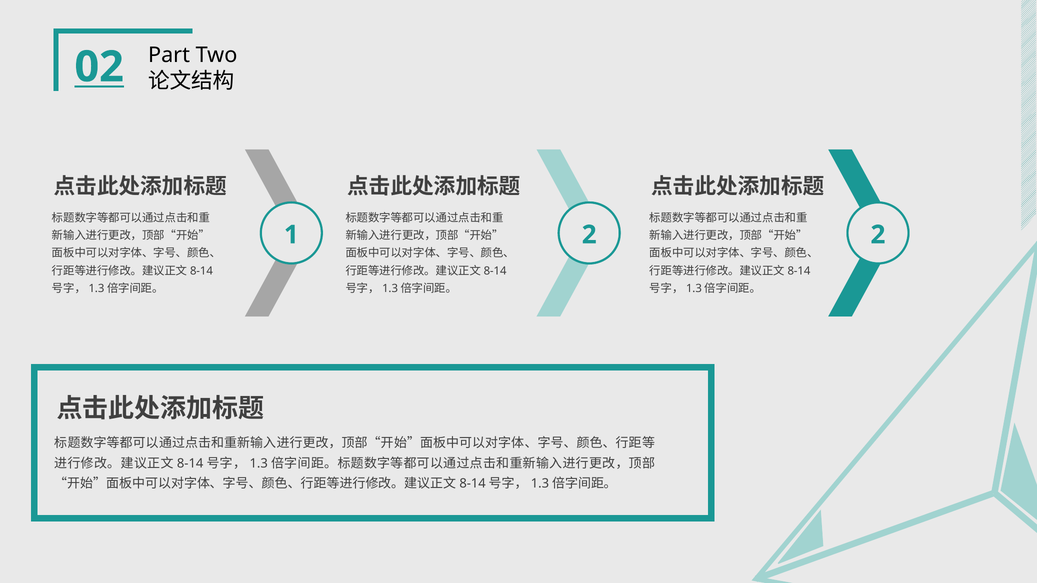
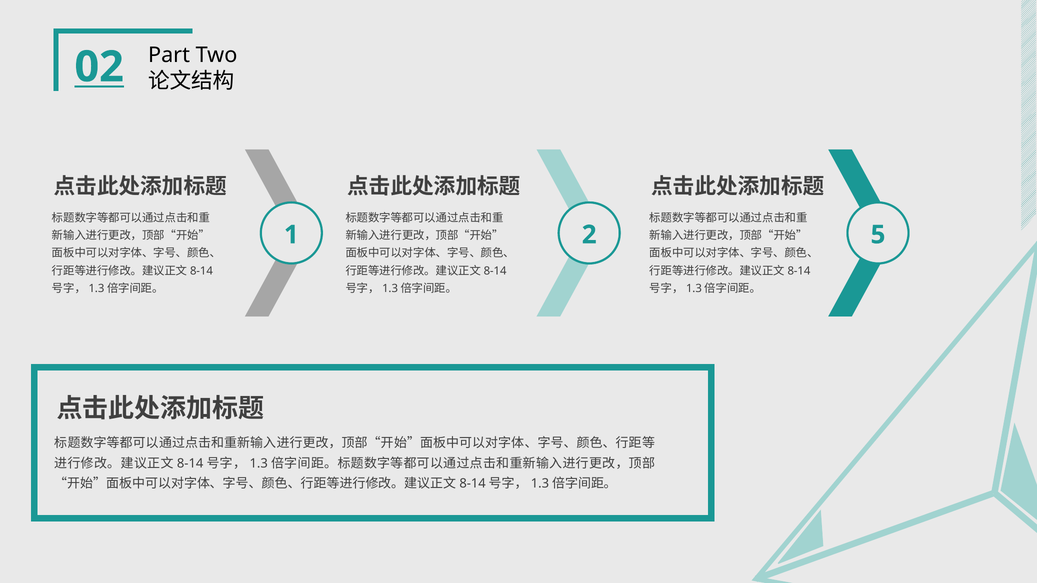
2 2: 2 -> 5 (878, 235)
